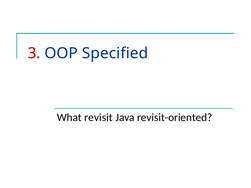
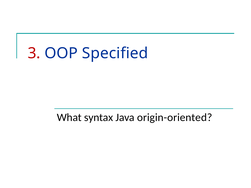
revisit: revisit -> syntax (99, 118)
revisit-oriented: revisit-oriented -> origin-oriented (175, 118)
